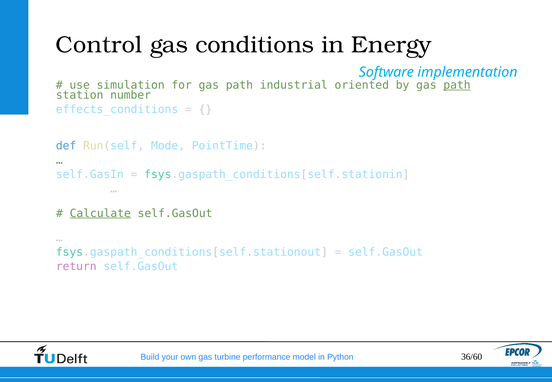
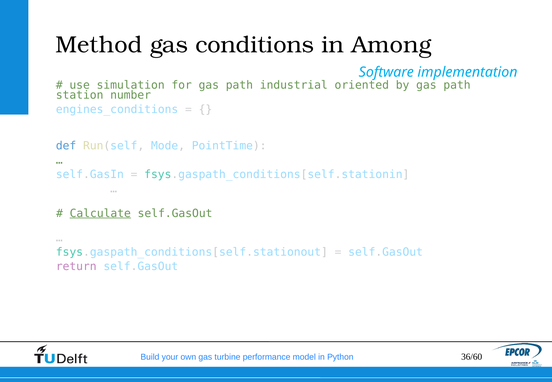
Control: Control -> Method (99, 45)
Energy: Energy -> Among (391, 45)
path underline: present -> none (457, 85)
effects_conditions: effects_conditions -> engines_conditions (117, 110)
